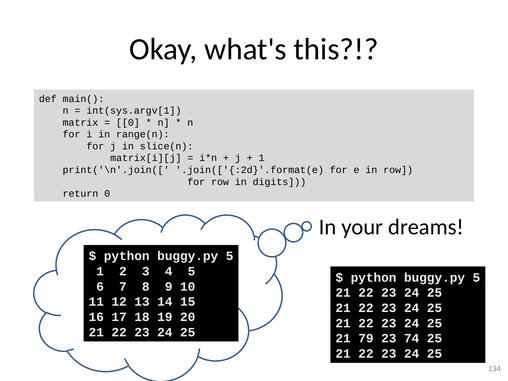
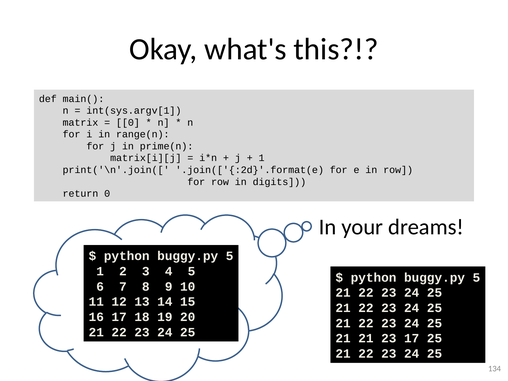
slice(n: slice(n -> prime(n (167, 146)
21 79: 79 -> 21 (366, 338)
23 74: 74 -> 17 (412, 338)
